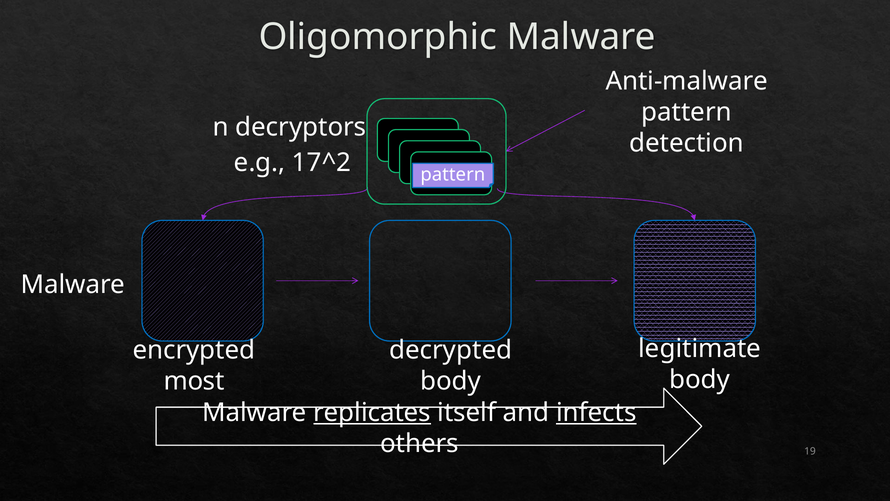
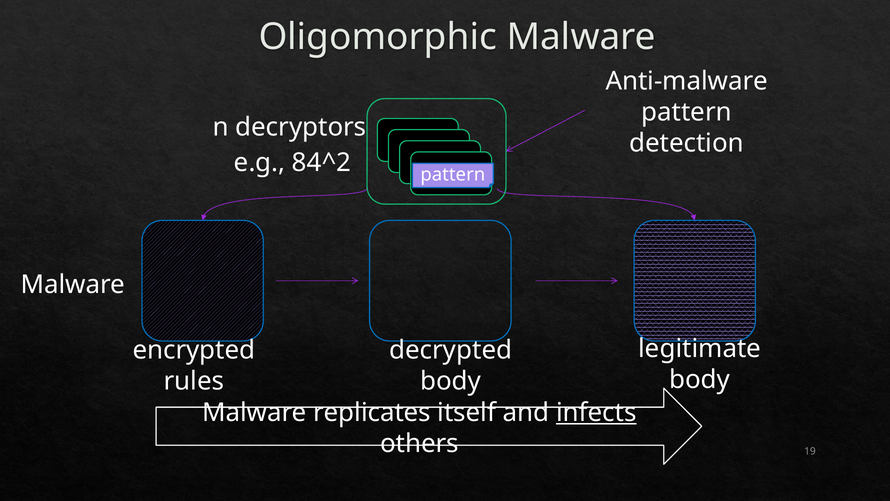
17^2: 17^2 -> 84^2 (322, 163)
most: most -> rules (194, 381)
replicates underline: present -> none (372, 412)
